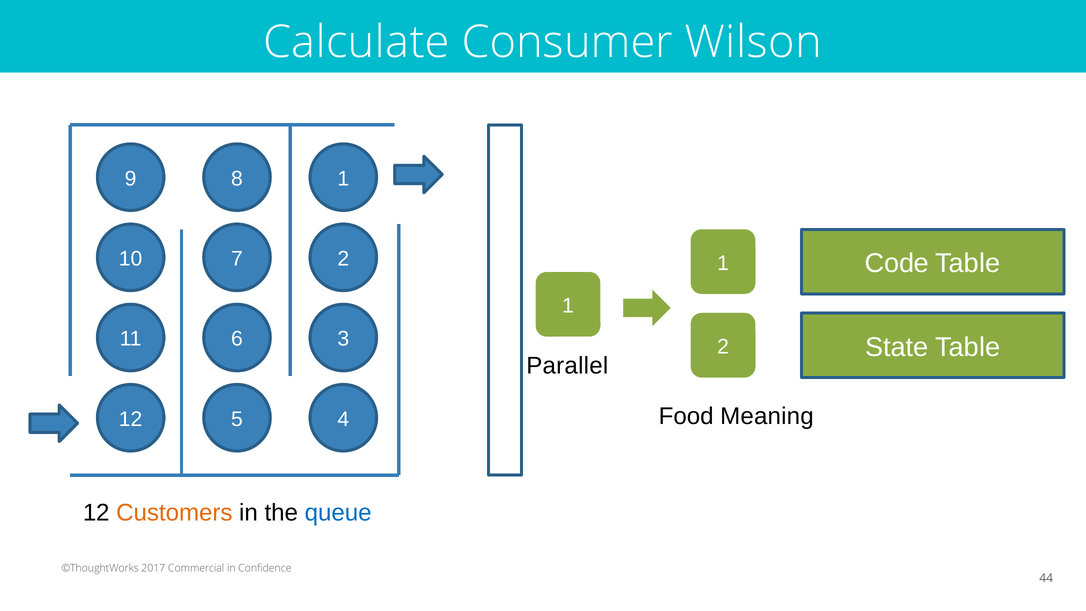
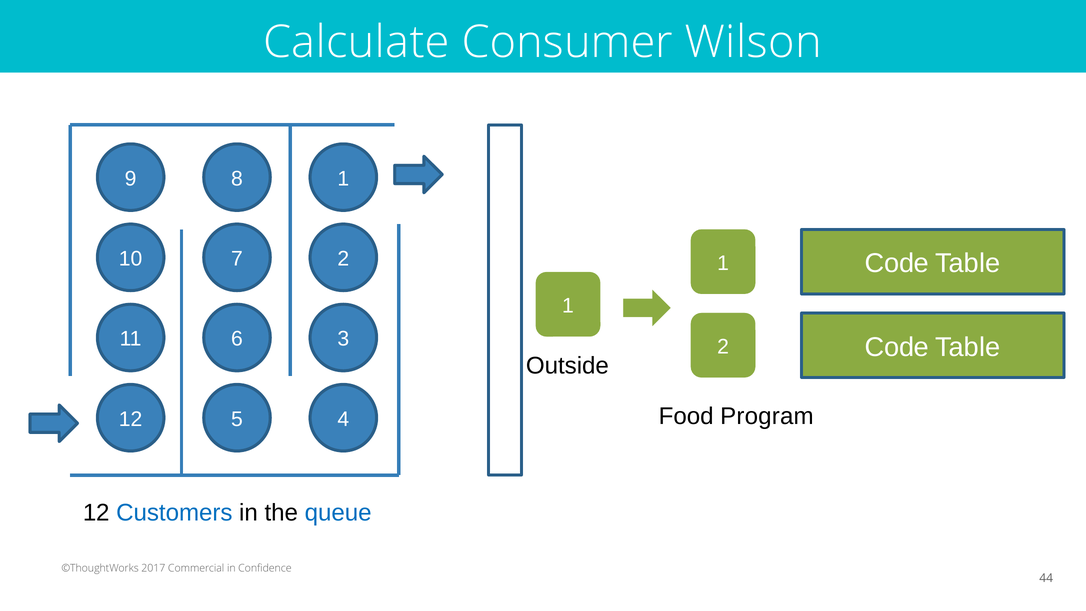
2 State: State -> Code (897, 347)
Parallel: Parallel -> Outside (567, 366)
Meaning: Meaning -> Program (767, 416)
Customers colour: orange -> blue (174, 513)
